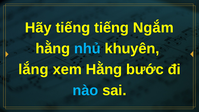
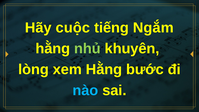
Hãy tiếng: tiếng -> cuộc (73, 28)
nhủ colour: light blue -> light green (87, 49)
lắng: lắng -> lòng (33, 69)
